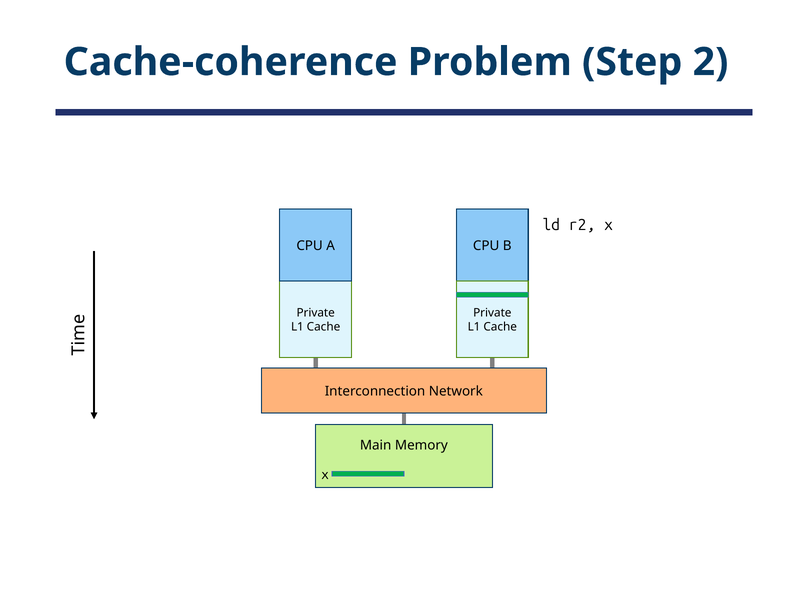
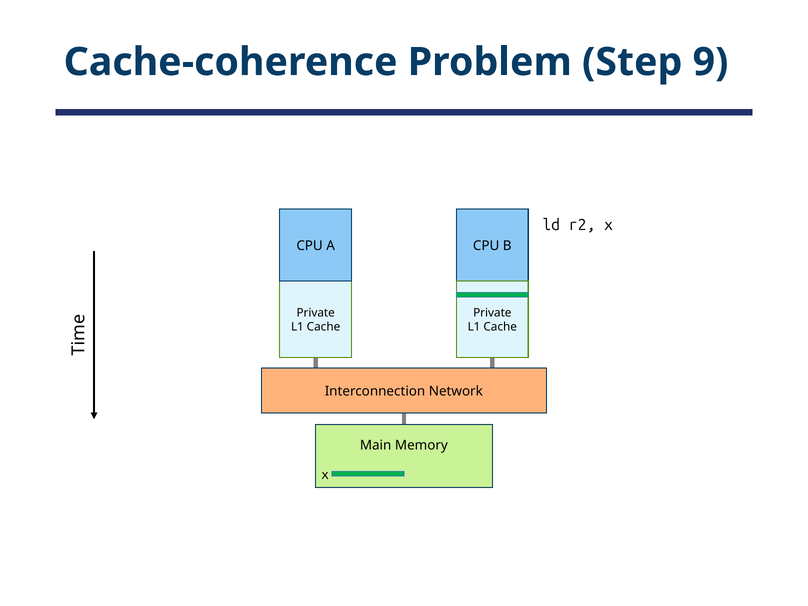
2: 2 -> 9 (710, 62)
